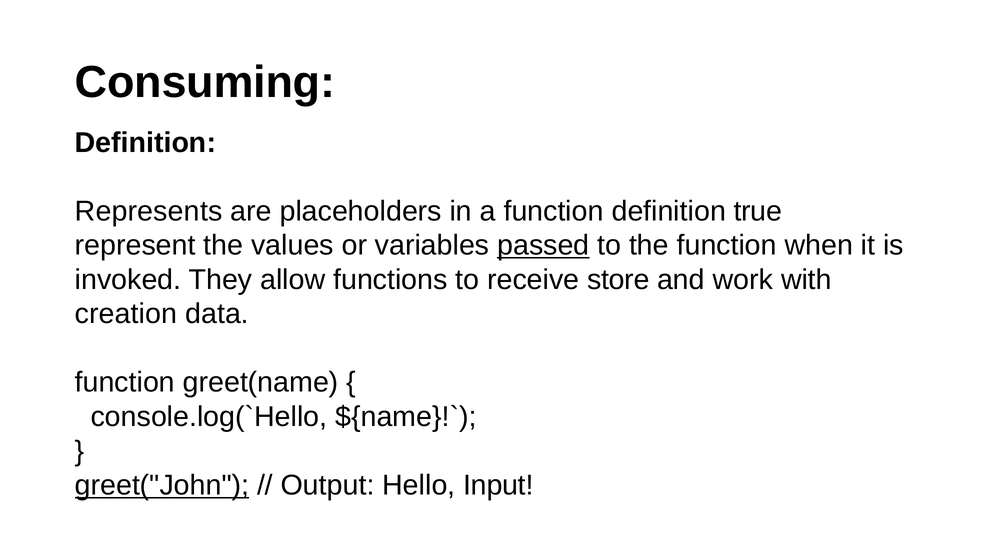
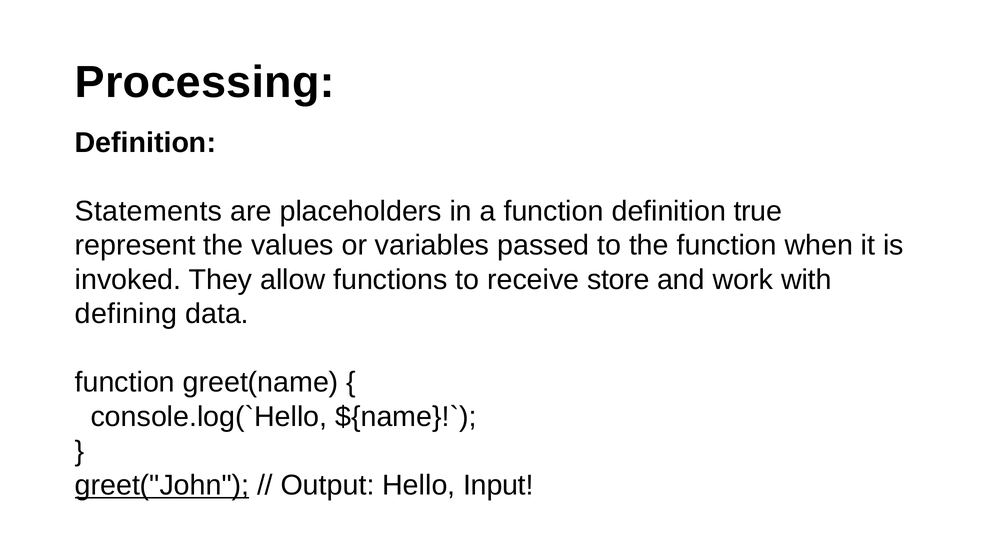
Consuming: Consuming -> Processing (205, 82)
Represents: Represents -> Statements (149, 211)
passed underline: present -> none (543, 246)
creation: creation -> defining (126, 314)
